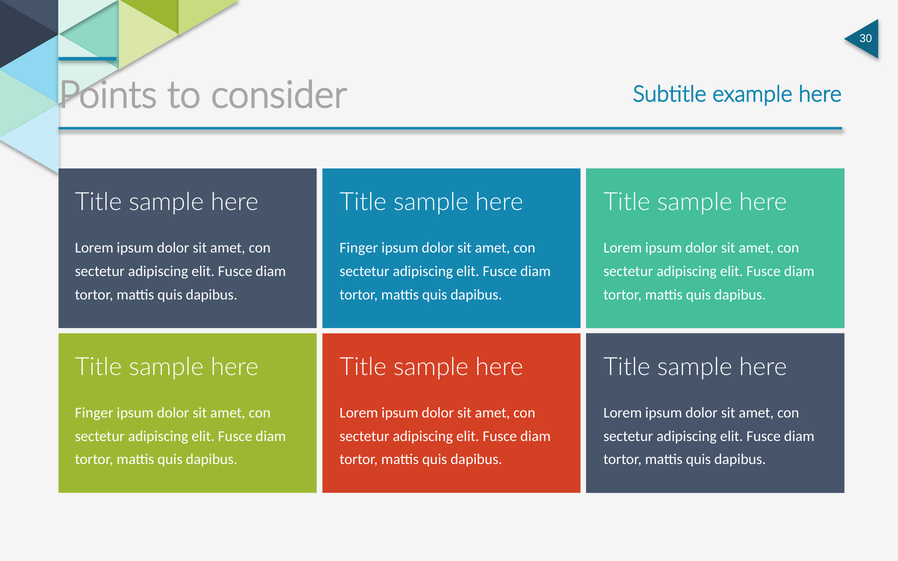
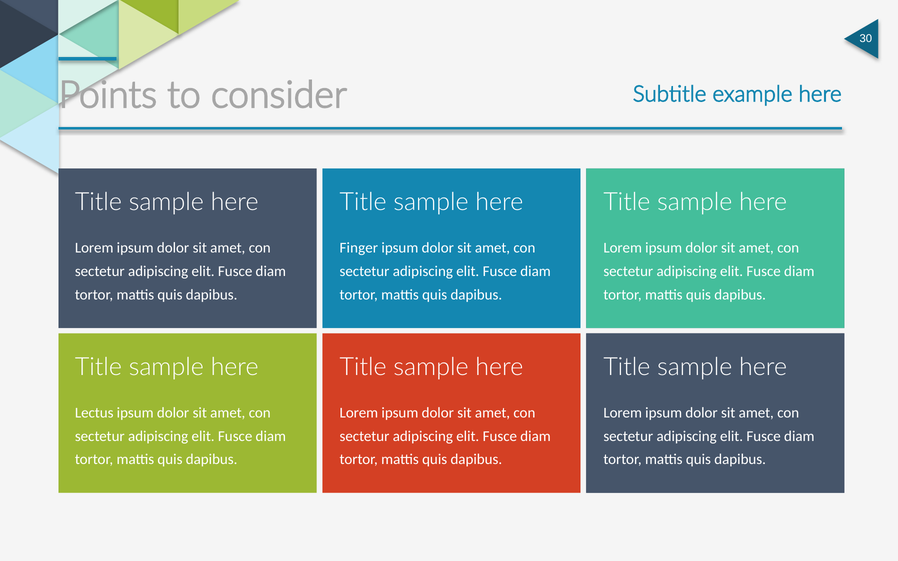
Finger: Finger -> Lectus (94, 413)
